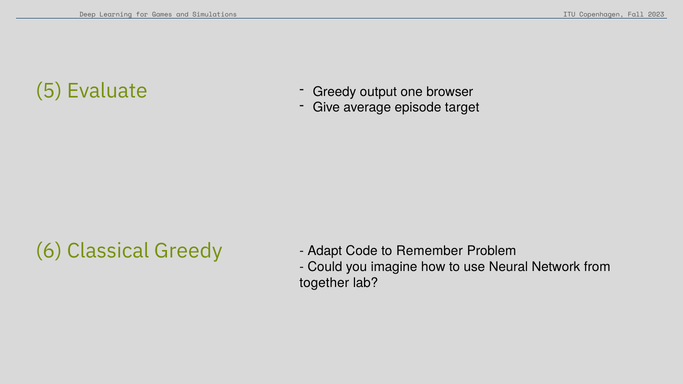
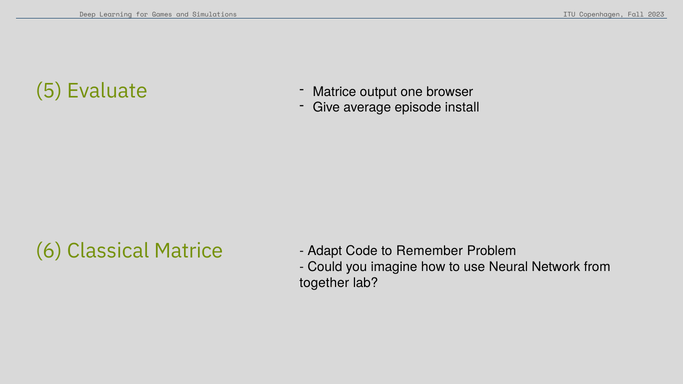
Greedy: Greedy -> Matrice (335, 92)
target: target -> install (462, 108)
Classical Greedy: Greedy -> Matrice (189, 251)
